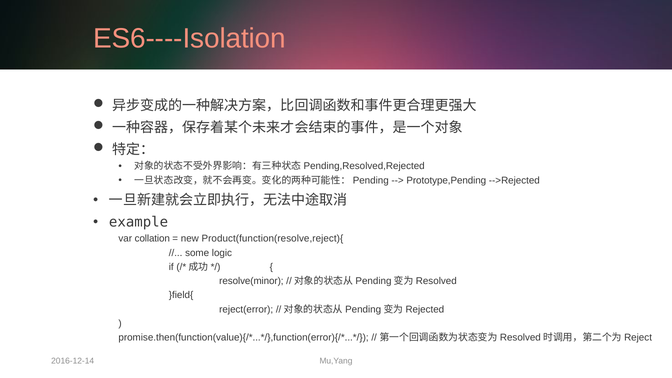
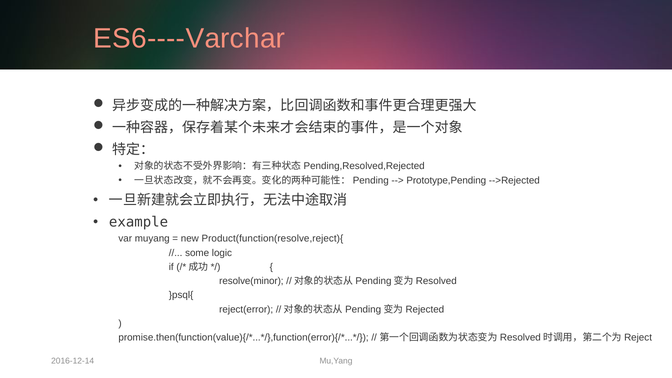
ES6----Isolation: ES6----Isolation -> ES6----Varchar (189, 39)
collation: collation -> muyang (152, 239)
}field{: }field{ -> }psql{ (181, 295)
